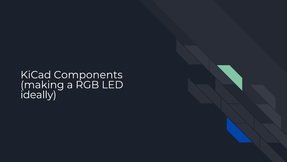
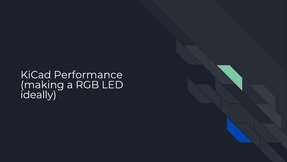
Components: Components -> Performance (88, 75)
